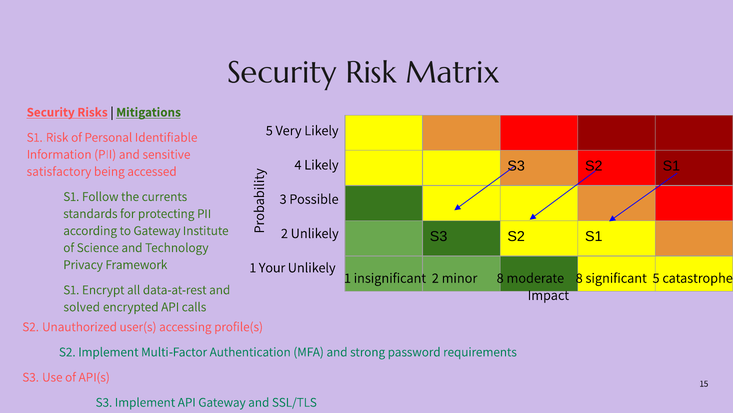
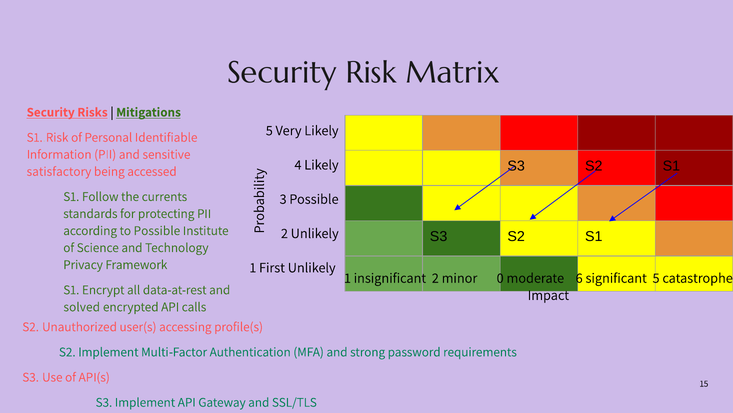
to Gateway: Gateway -> Possible (157, 230)
Your: Your -> First (272, 267)
minor 8: 8 -> 0 (500, 278)
moderate 8: 8 -> 6 (579, 278)
